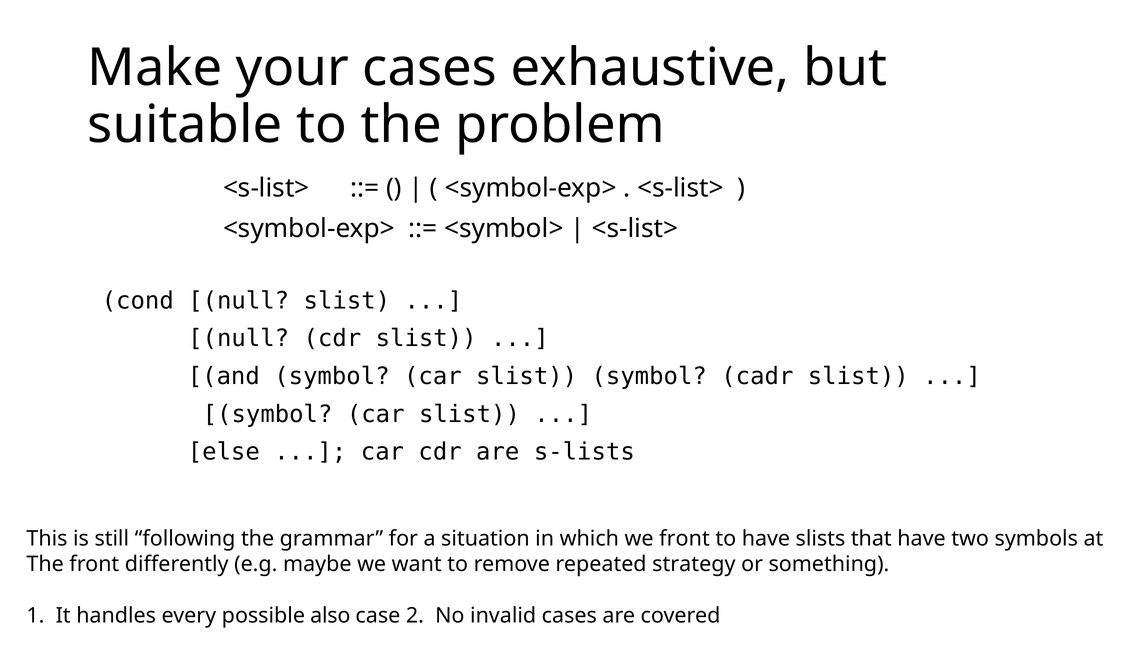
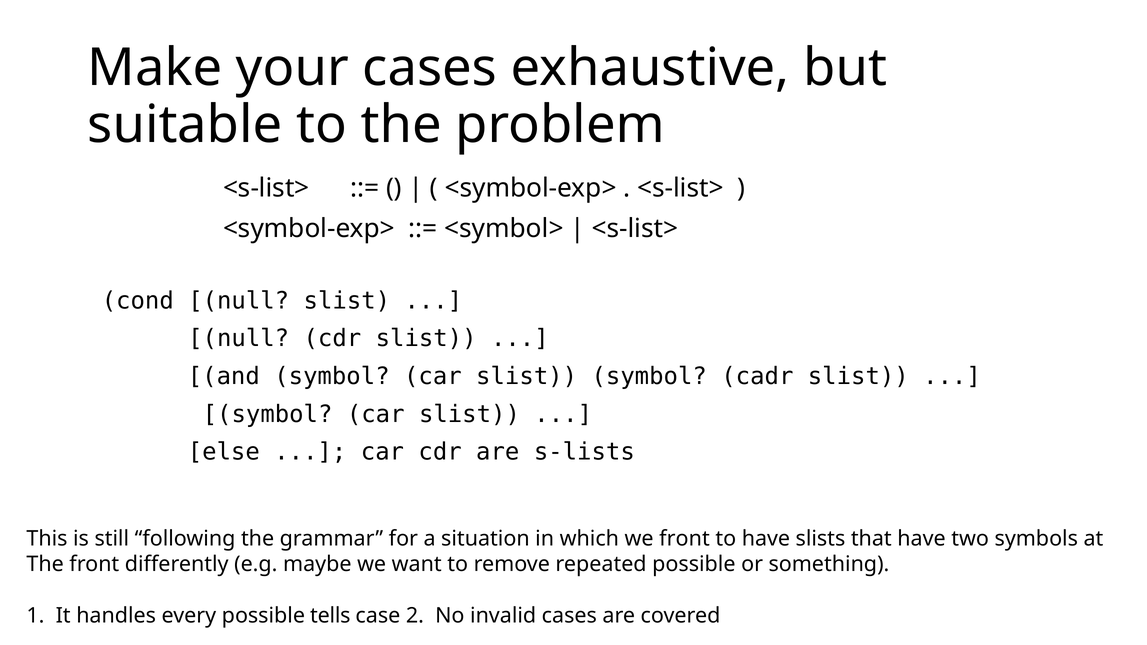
repeated strategy: strategy -> possible (694, 564)
also: also -> tells (330, 616)
